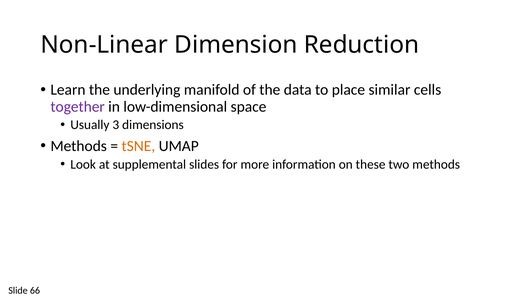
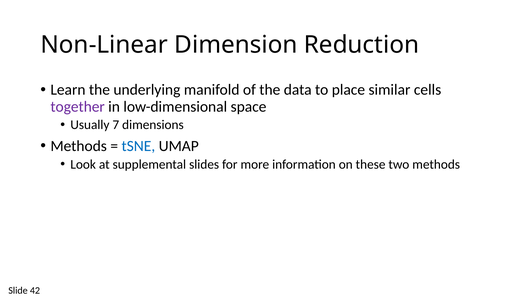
3: 3 -> 7 (116, 125)
tSNE colour: orange -> blue (138, 146)
66: 66 -> 42 (35, 290)
